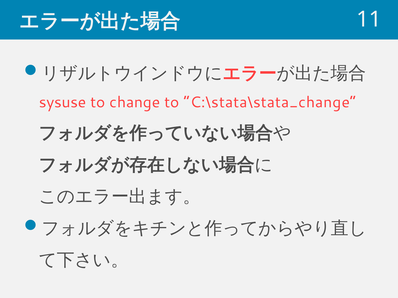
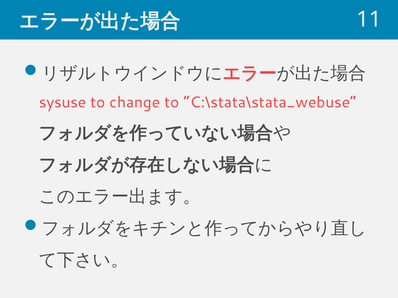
C:\stata\stata_change: C:\stata\stata_change -> C:\stata\stata_webuse (270, 102)
